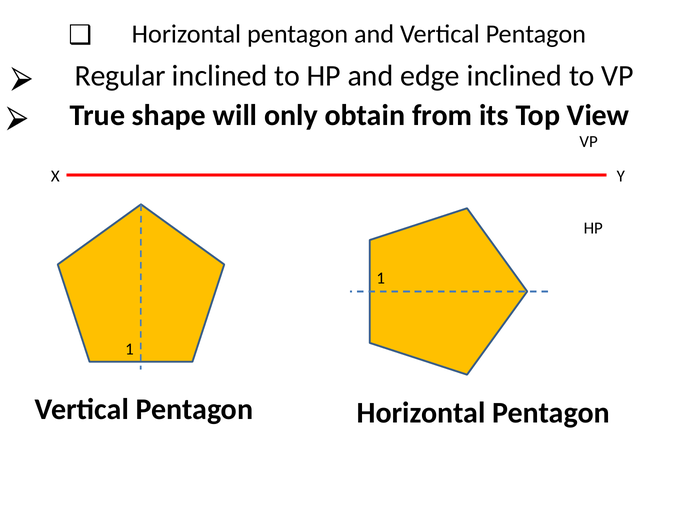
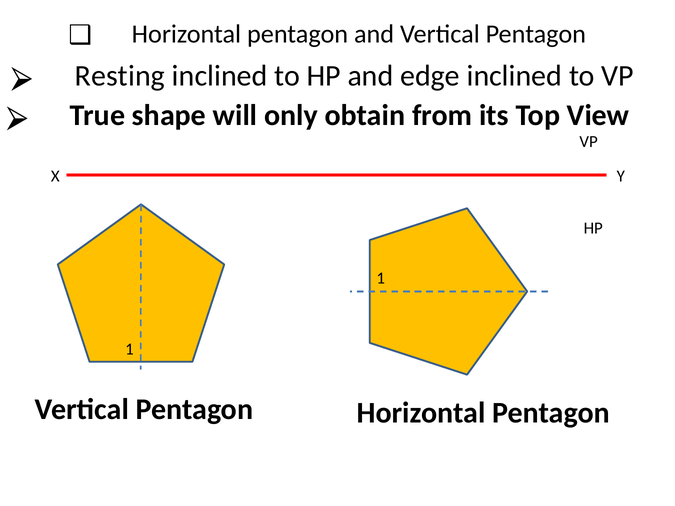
Regular: Regular -> Resting (120, 76)
